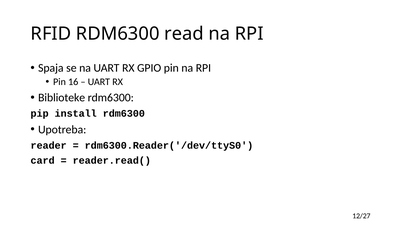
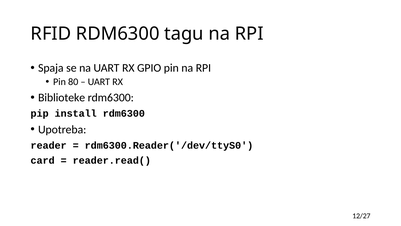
read: read -> tagu (184, 34)
16: 16 -> 80 (73, 82)
